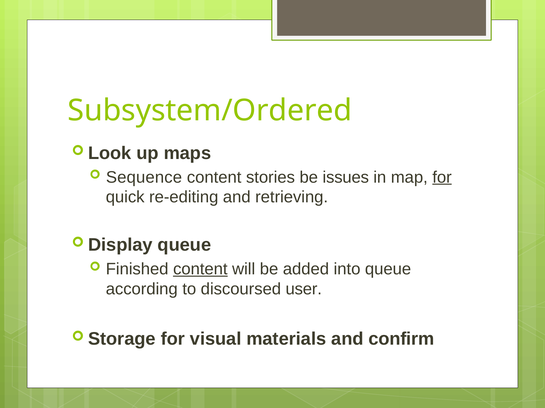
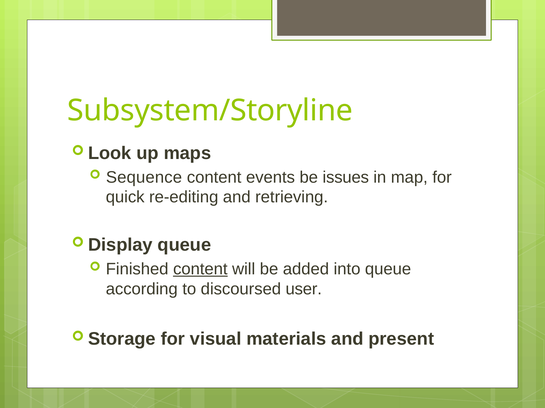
Subsystem/Ordered: Subsystem/Ordered -> Subsystem/Storyline (210, 111)
stories: stories -> events (270, 178)
for underline: present -> none (442, 178)
confirm: confirm -> present (401, 340)
